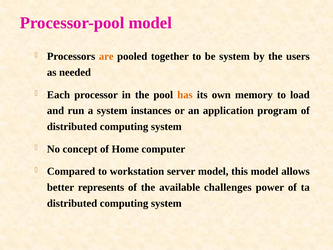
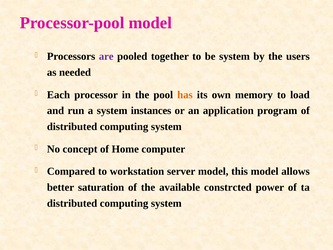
are colour: orange -> purple (106, 56)
represents: represents -> saturation (101, 187)
challenges: challenges -> constrcted (228, 187)
